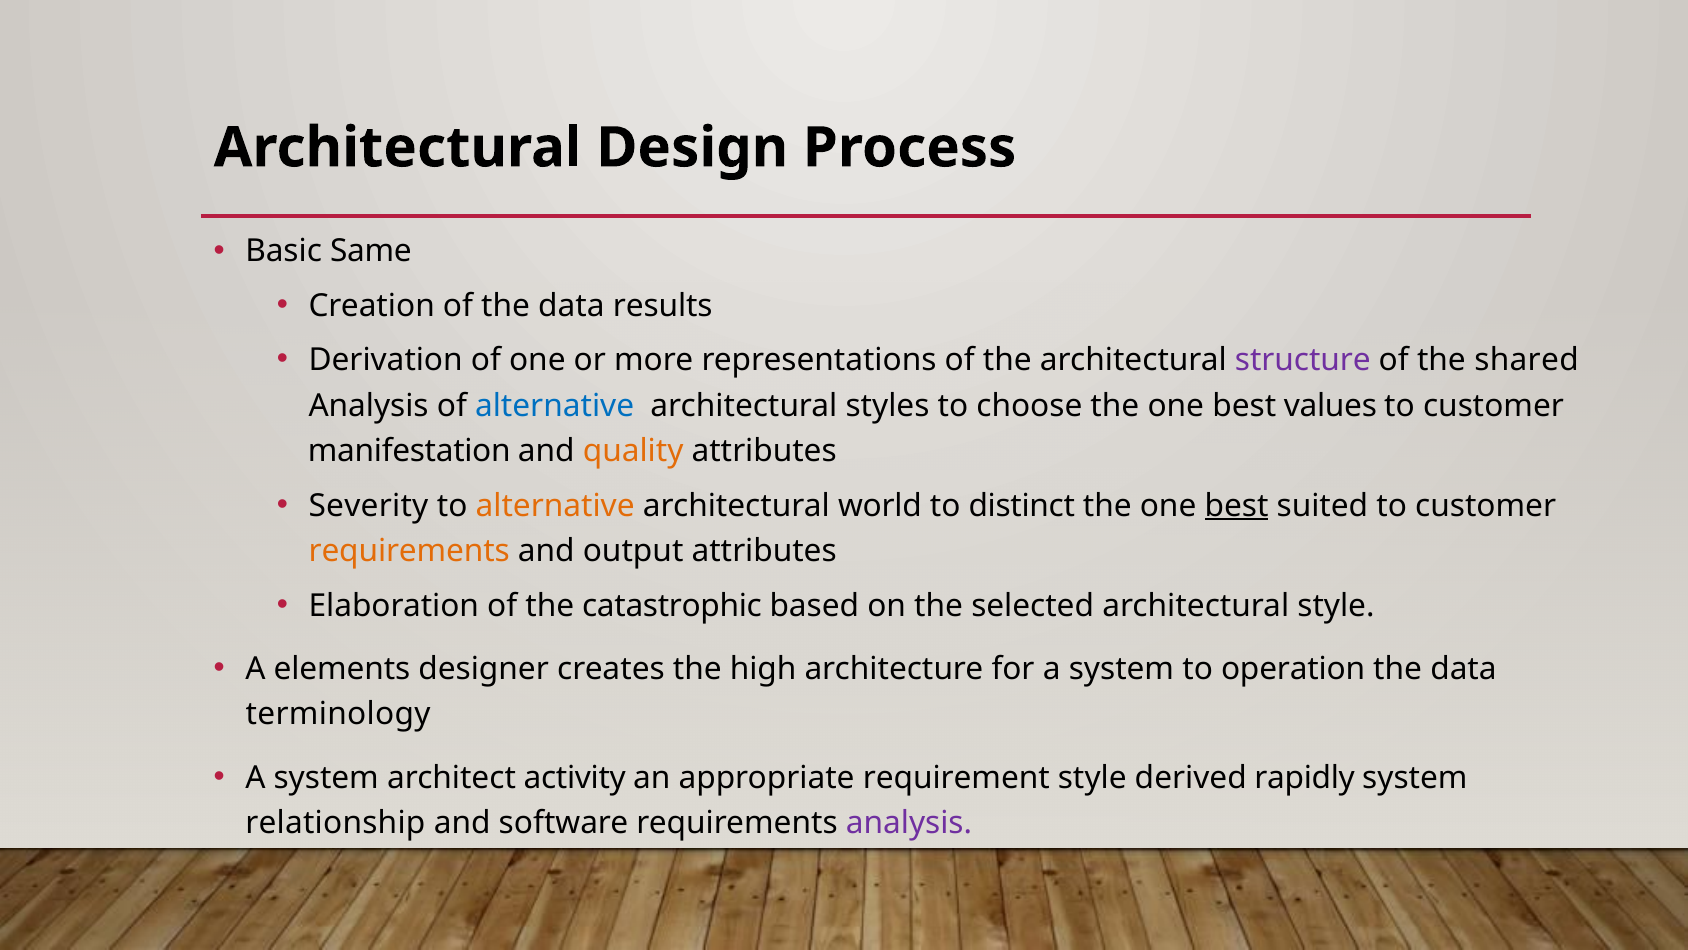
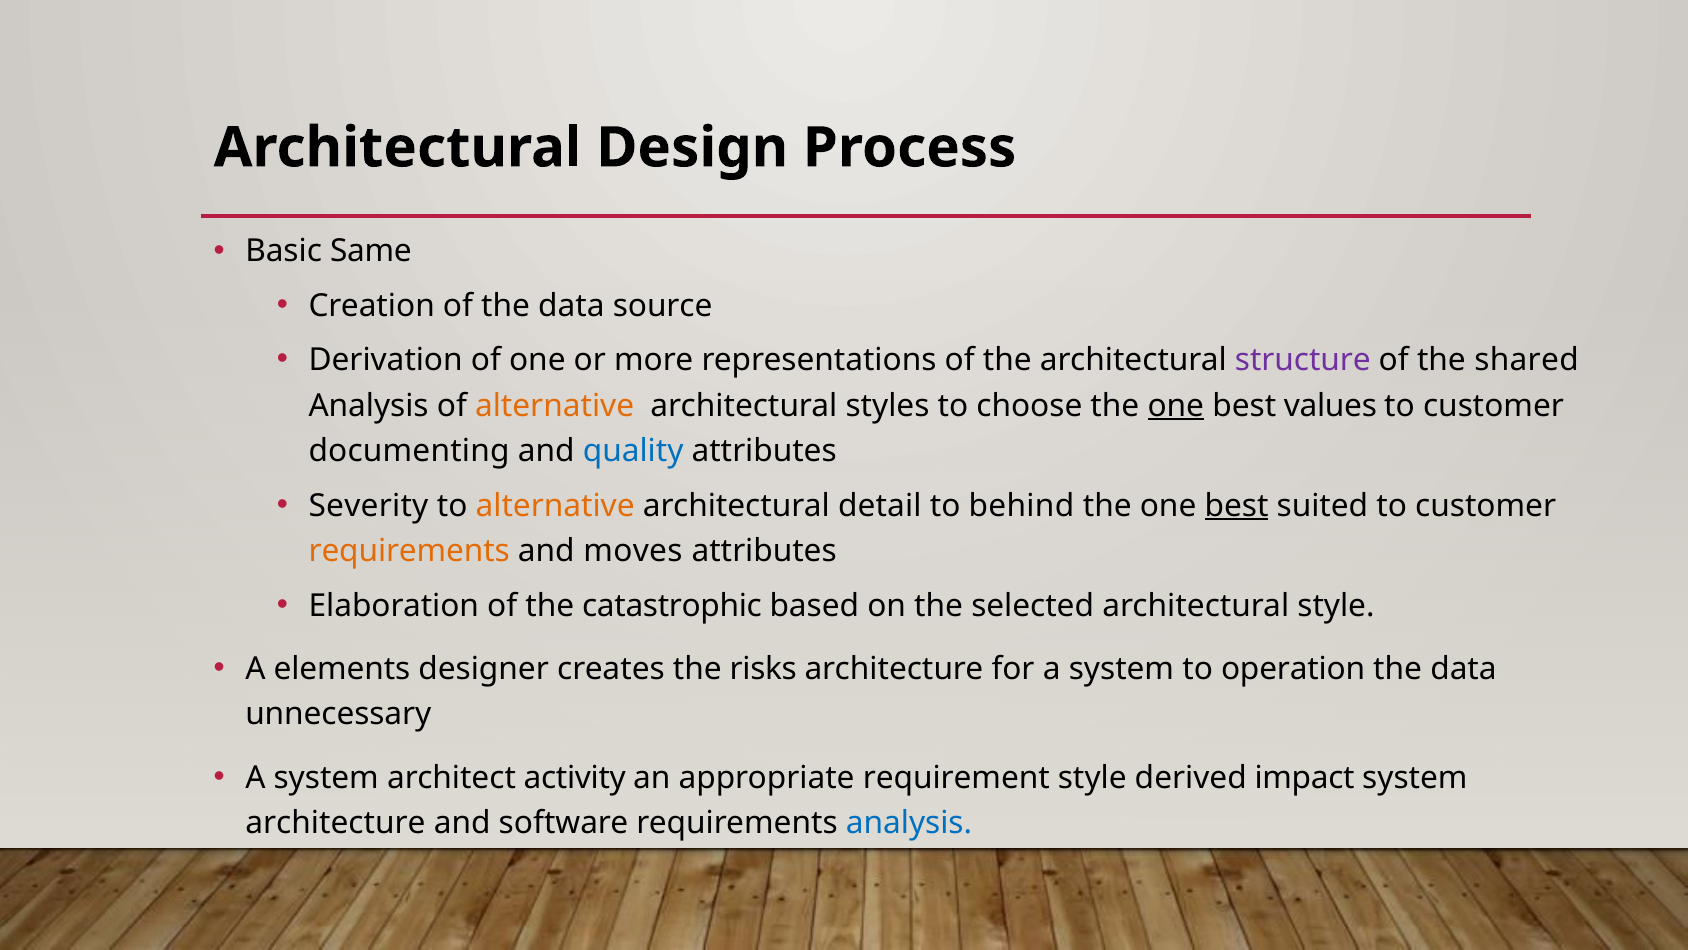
results: results -> source (663, 306)
alternative colour: blue -> orange (555, 406)
one underline: none -> present (1176, 406)
manifestation: manifestation -> documenting (409, 451)
quality colour: orange -> blue (633, 451)
world: world -> detail (880, 505)
distinct: distinct -> behind (1021, 505)
output: output -> moves (633, 551)
high: high -> risks (763, 668)
terminology: terminology -> unnecessary (338, 714)
rapidly: rapidly -> impact (1305, 777)
relationship: relationship -> architecture (335, 823)
analysis colour: purple -> blue (909, 823)
